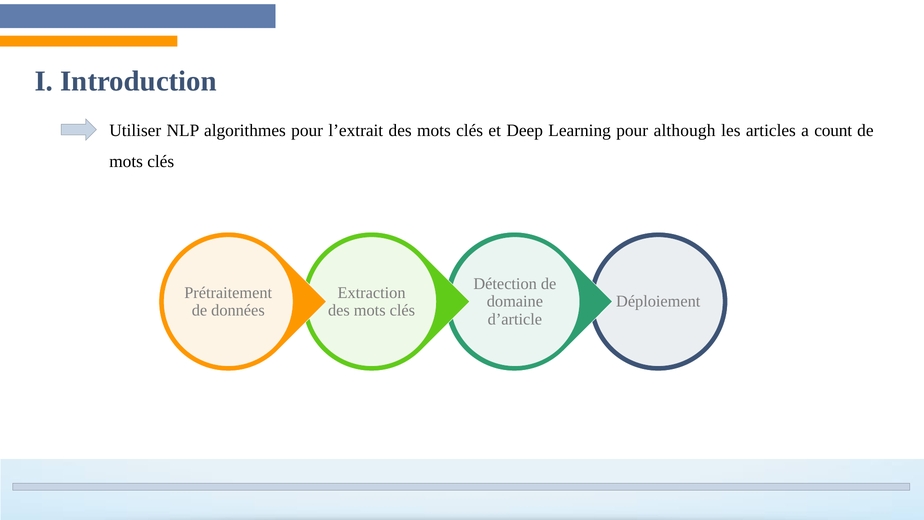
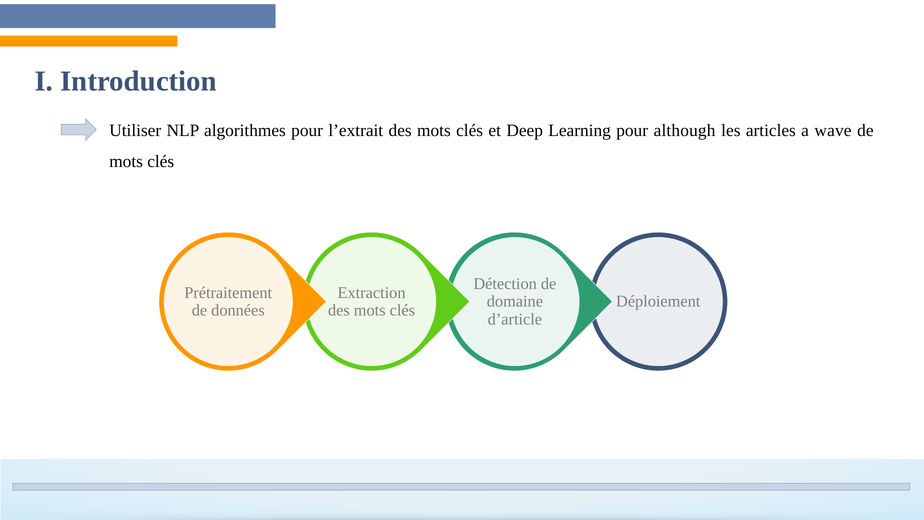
count: count -> wave (833, 130)
